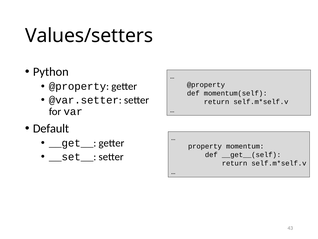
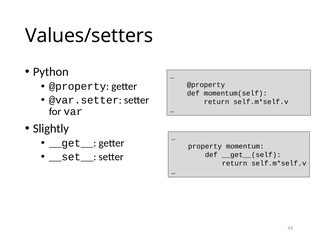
Default: Default -> Slightly (51, 128)
